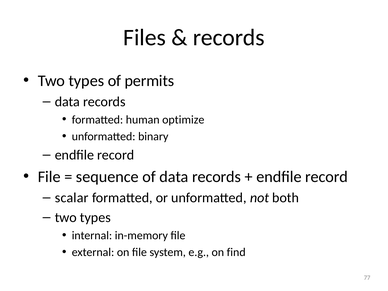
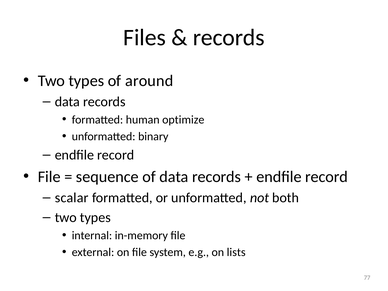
permits: permits -> around (149, 81)
find: find -> lists (236, 252)
